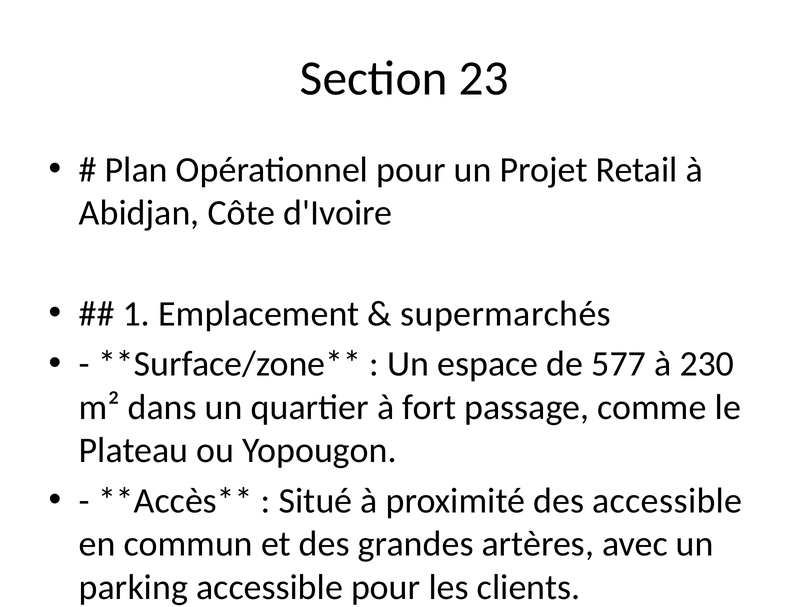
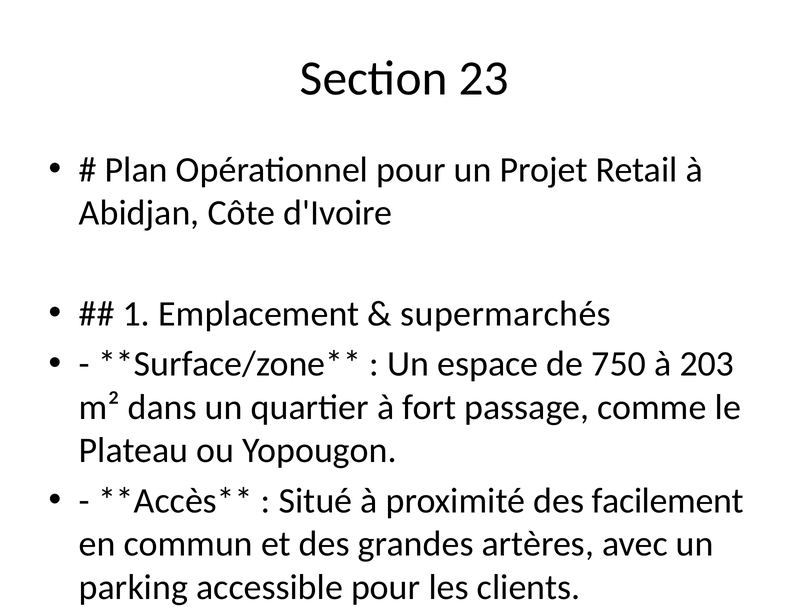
577: 577 -> 750 (619, 364)
230: 230 -> 203 (707, 364)
des accessible: accessible -> facilement (668, 501)
